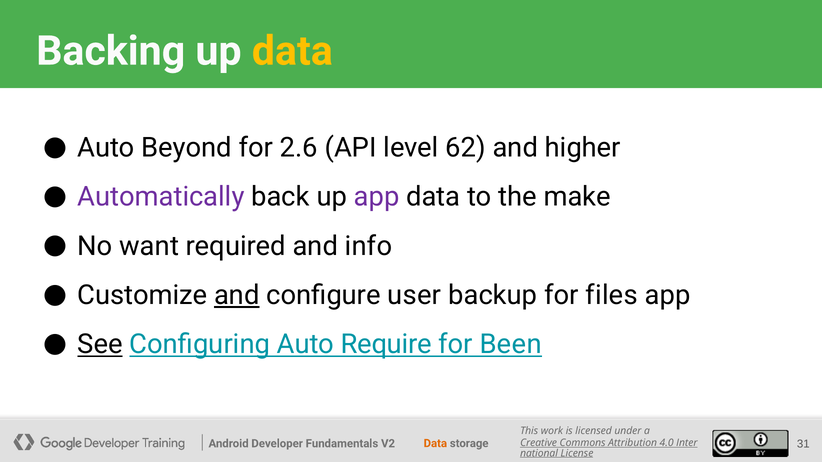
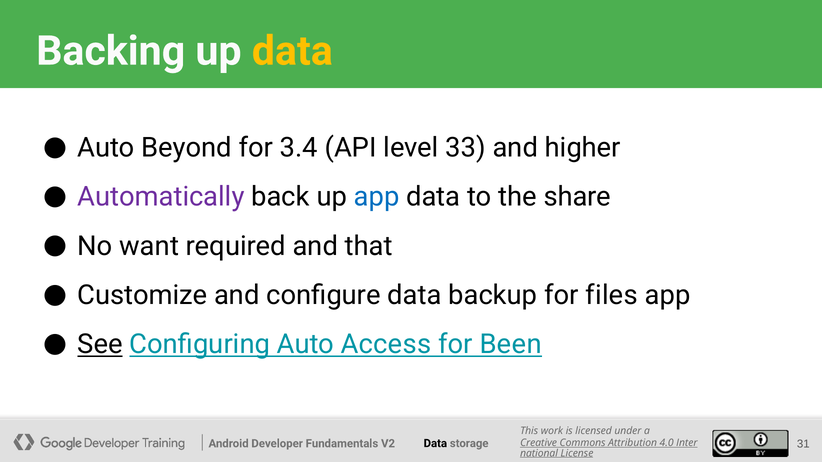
2.6: 2.6 -> 3.4 (299, 148)
62: 62 -> 33 (466, 148)
app colour: purple -> blue (377, 197)
make: make -> share (577, 197)
info: info -> that (369, 246)
and underline: present -> none (237, 295)
configure user: user -> data (414, 295)
Require: Require -> Access (386, 345)
Data colour: orange -> black (435, 444)
